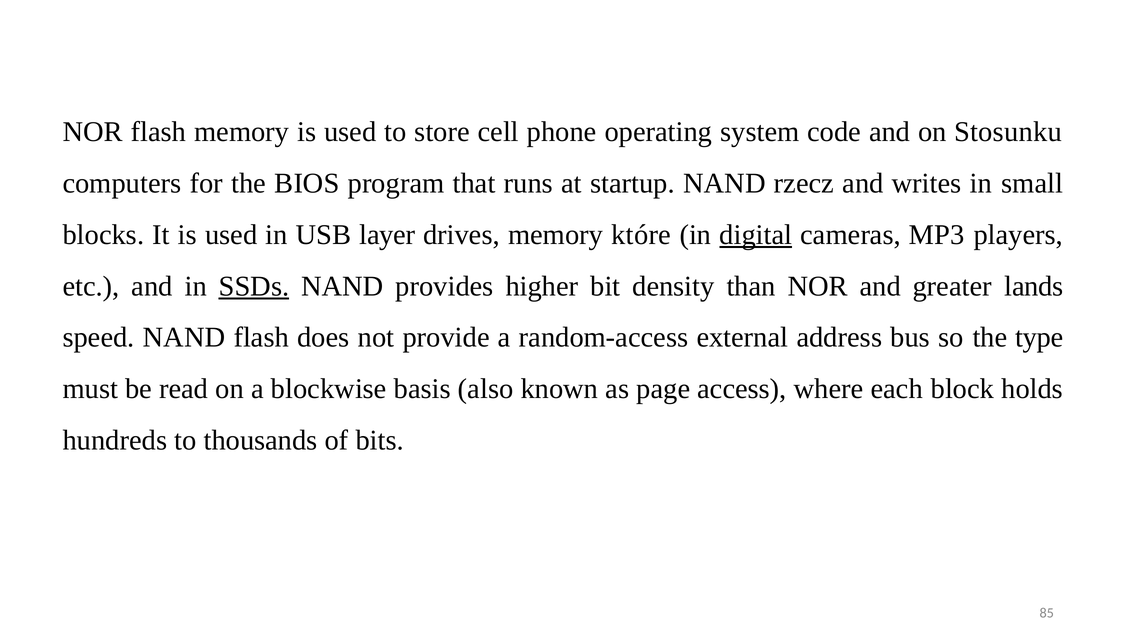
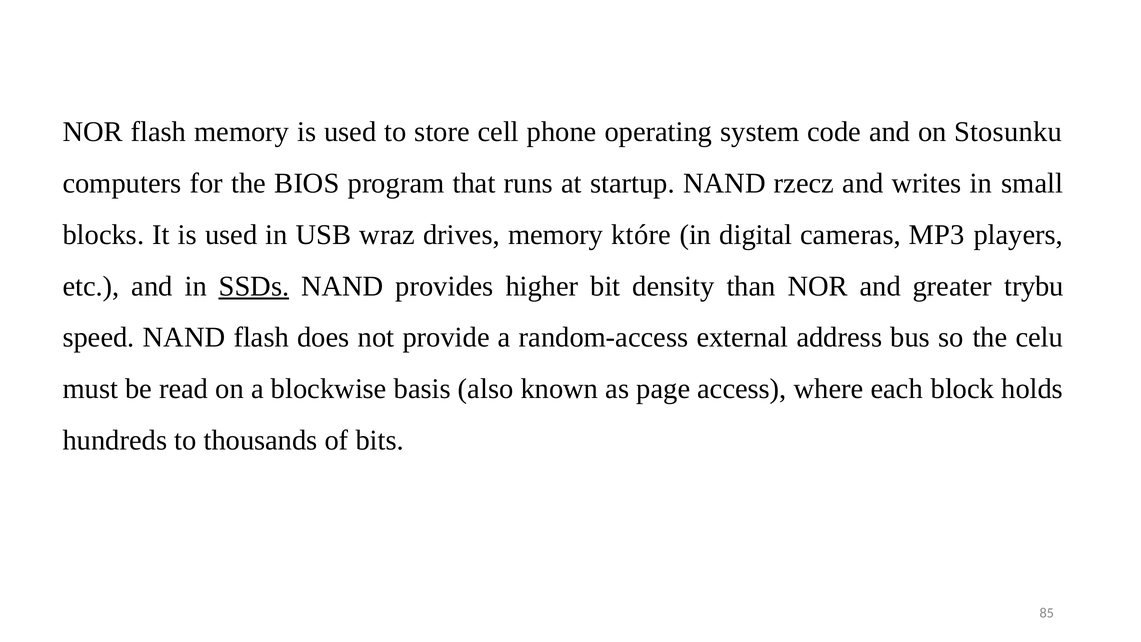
layer: layer -> wraz (387, 235)
digital underline: present -> none (756, 235)
lands: lands -> trybu (1034, 286)
type: type -> celu (1039, 337)
